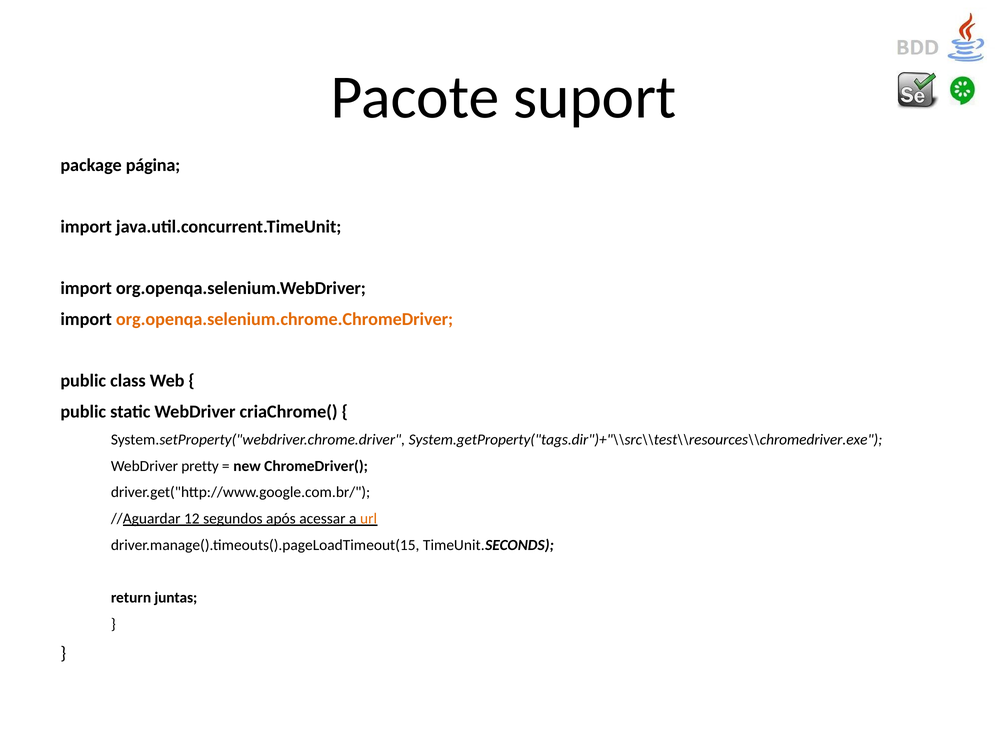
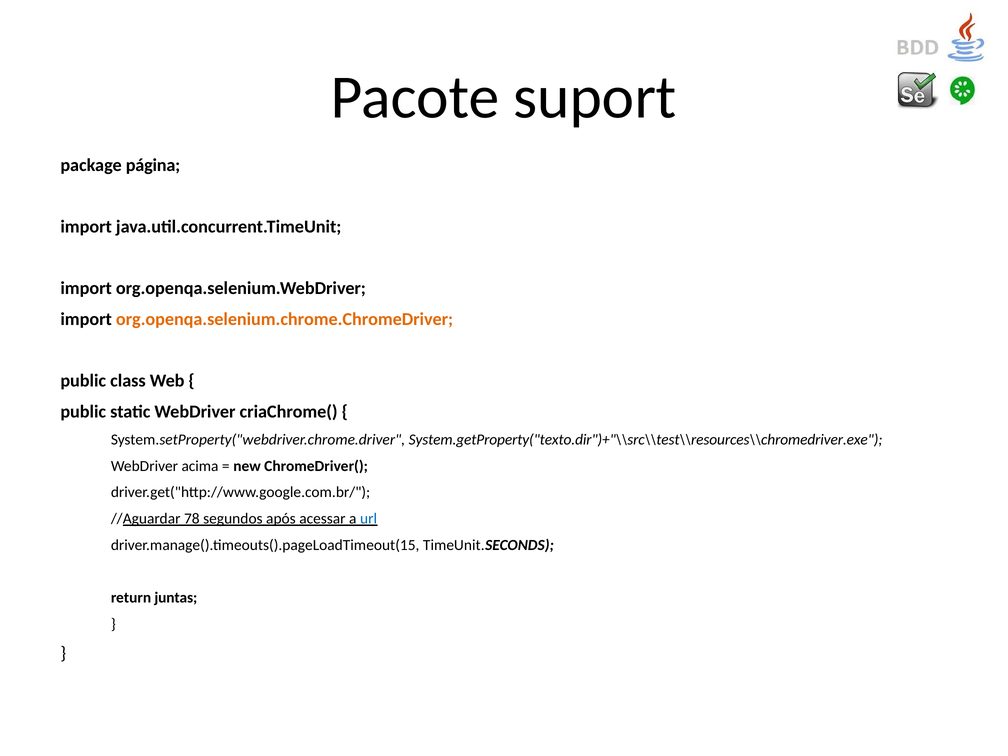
System.getProperty("tags.dir")+"\\src\\test\\resources\\chromedriver.exe: System.getProperty("tags.dir")+"\\src\\test\\resources\\chromedriver.exe -> System.getProperty("texto.dir")+"\\src\\test\\resources\\chromedriver.exe (646, 440)
pretty: pretty -> acima (200, 466)
12: 12 -> 78 (192, 519)
url colour: orange -> blue (369, 519)
